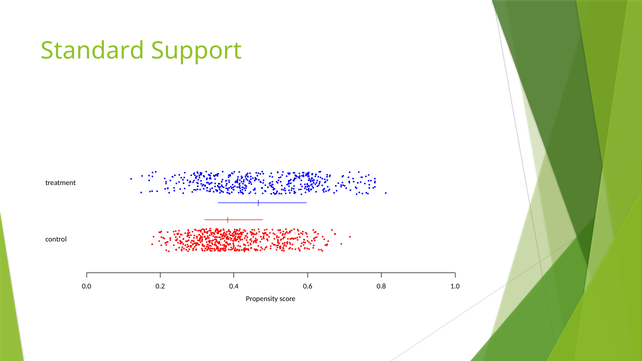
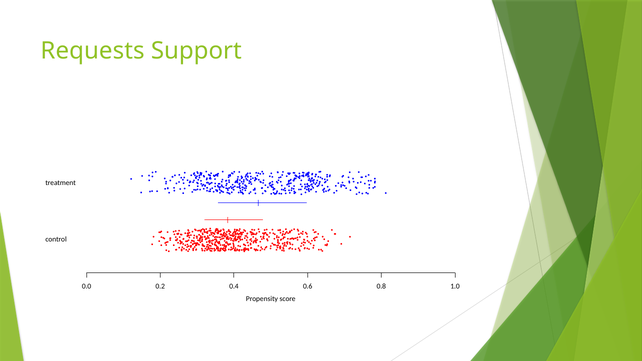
Standard: Standard -> Requests (93, 51)
